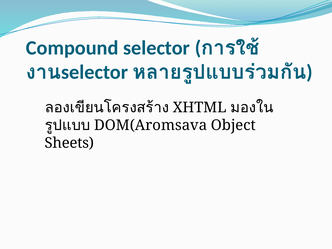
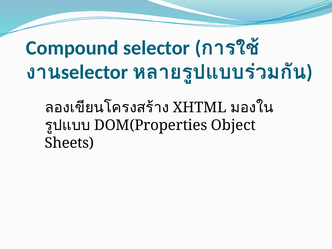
DOM(Aromsava: DOM(Aromsava -> DOM(Properties (151, 125)
